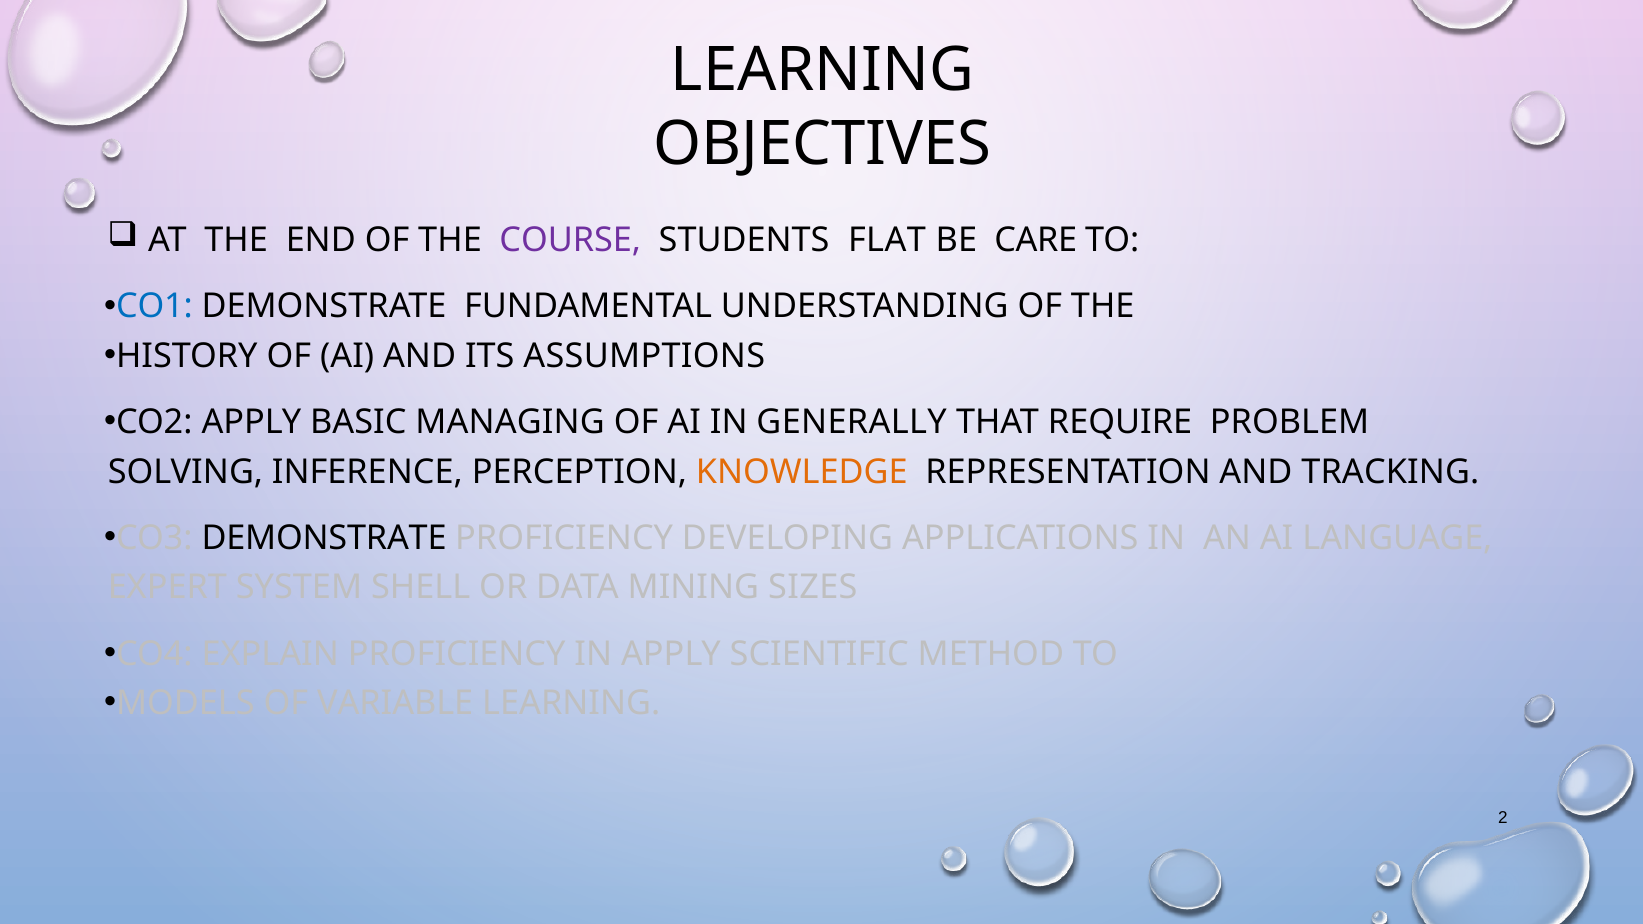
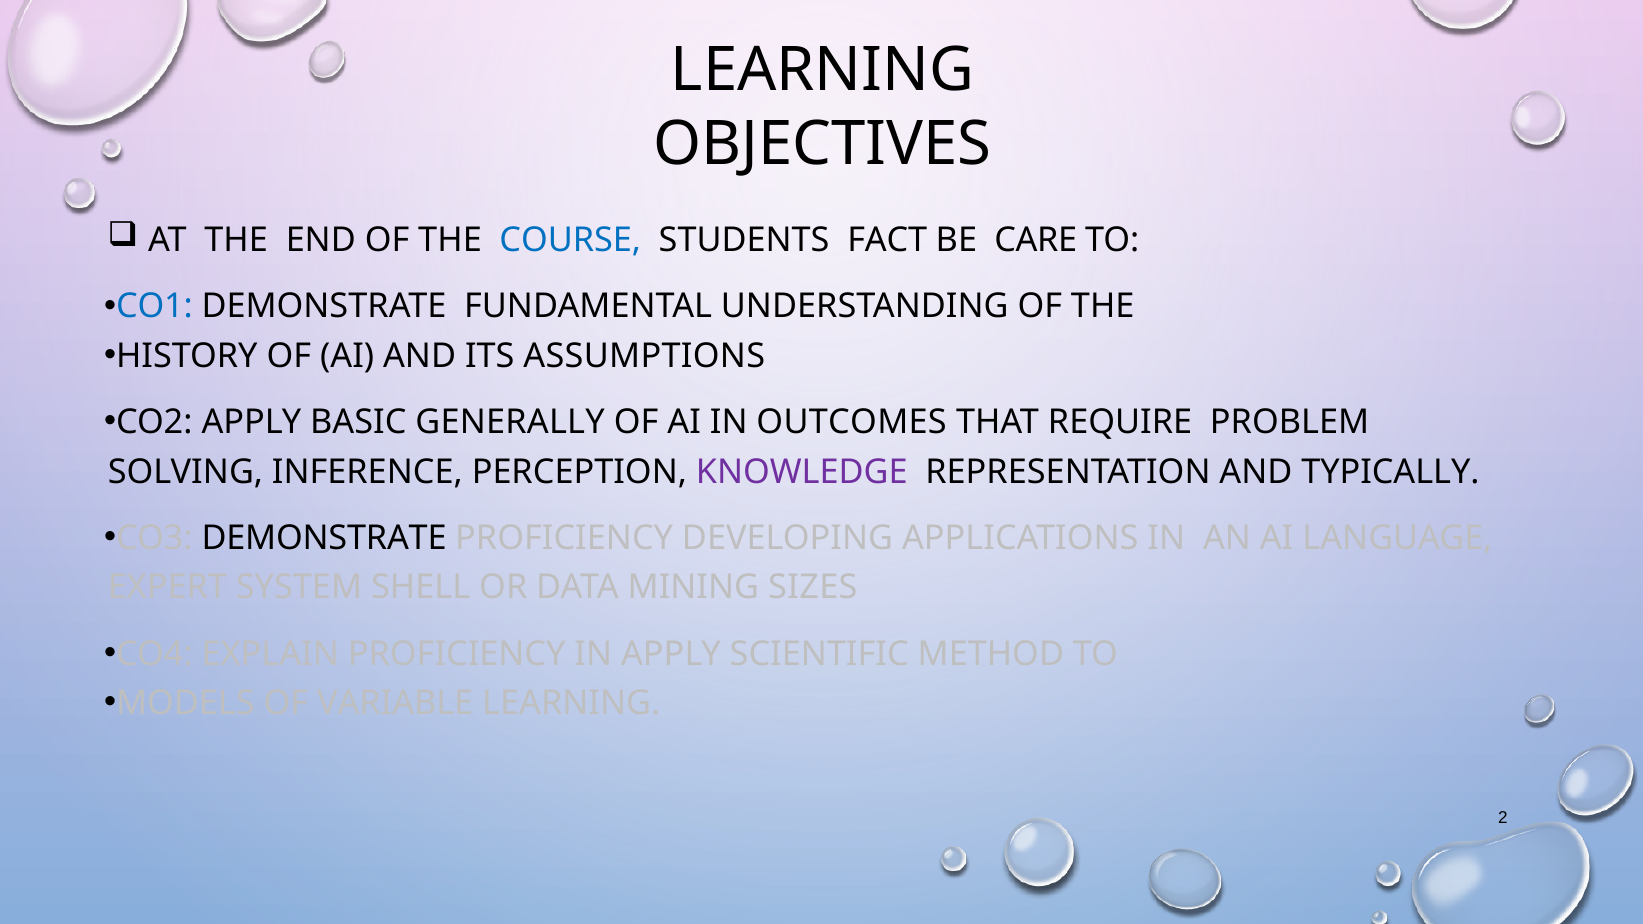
COURSE colour: purple -> blue (570, 240)
FLAT: FLAT -> FACT (887, 240)
MANAGING: MANAGING -> GENERALLY (510, 423)
GENERALLY: GENERALLY -> OUTCOMES (852, 423)
KNOWLEDGE colour: orange -> purple (802, 472)
TRACKING: TRACKING -> TYPICALLY (1390, 472)
